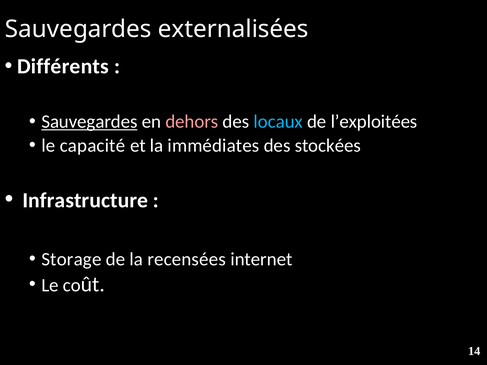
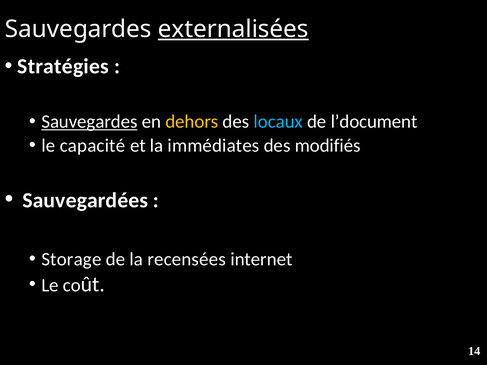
externalisées underline: none -> present (233, 29)
Différents: Différents -> Stratégies (63, 66)
dehors colour: pink -> yellow (192, 122)
l’exploitées: l’exploitées -> l’document (374, 122)
stockées: stockées -> modifiés (328, 146)
Infrastructure: Infrastructure -> Sauvegardées (85, 200)
